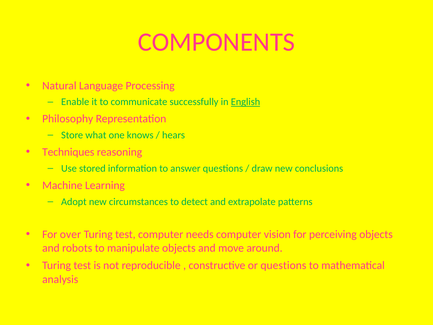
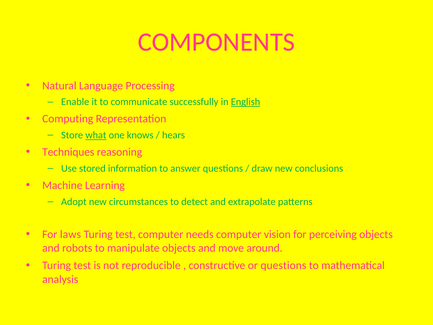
Philosophy: Philosophy -> Computing (68, 119)
what underline: none -> present (96, 135)
over: over -> laws (70, 234)
